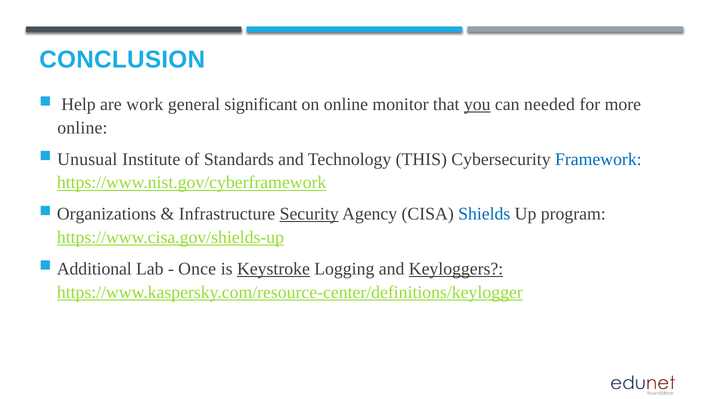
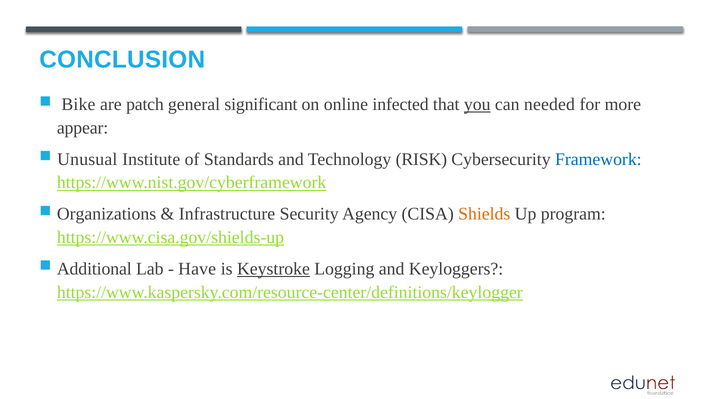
Help: Help -> Bike (78, 104)
work: work -> patch (145, 104)
monitor: monitor -> infected (401, 104)
online: online -> appear (83, 128)
THIS: THIS -> RISK (421, 159)
Security underline: present -> none (309, 214)
Shields colour: blue -> orange (484, 214)
Once: Once -> Have (197, 269)
Keyloggers underline: present -> none (456, 269)
